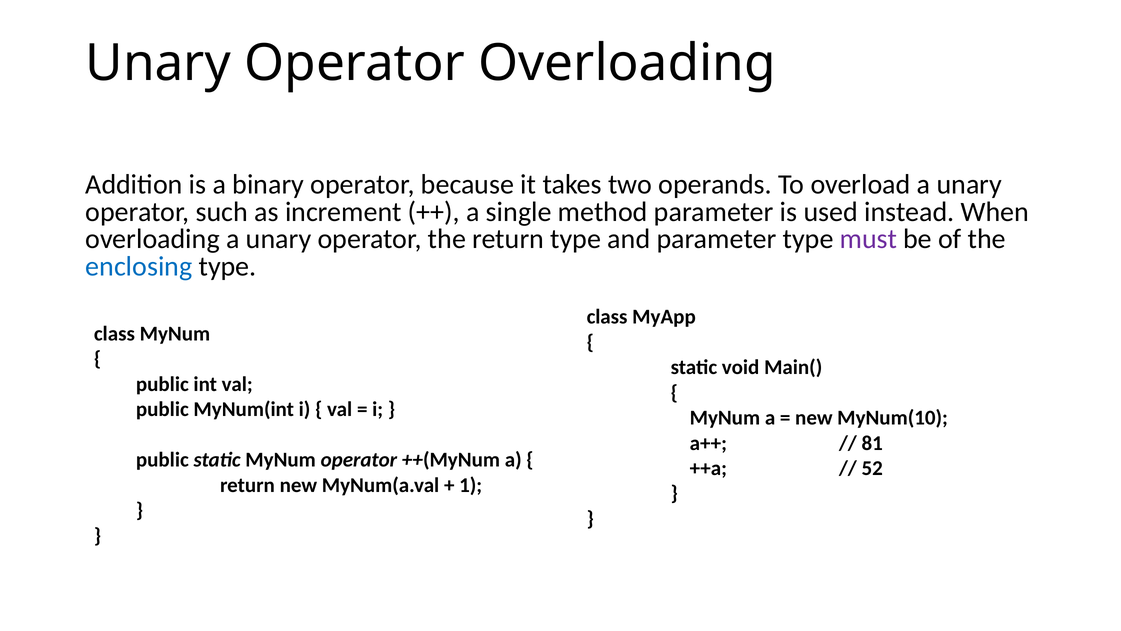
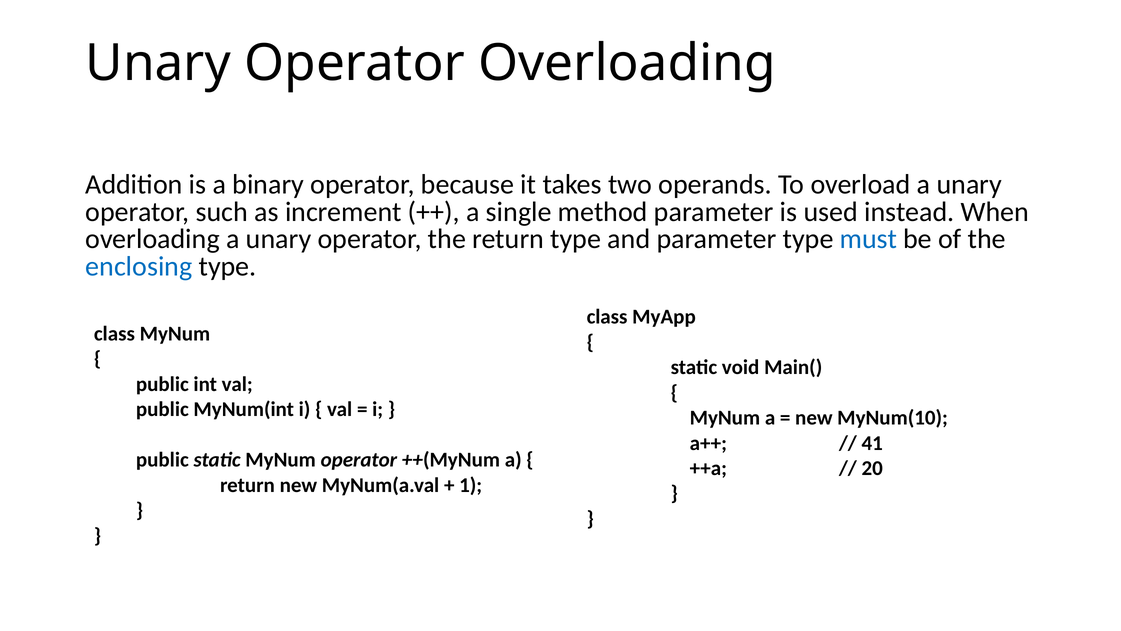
must colour: purple -> blue (868, 239)
81: 81 -> 41 (872, 443)
52: 52 -> 20 (872, 468)
